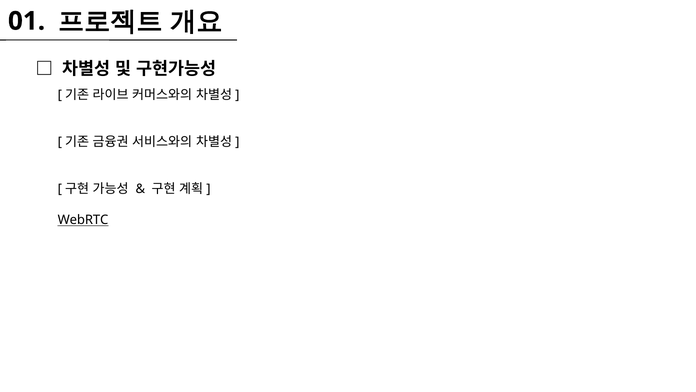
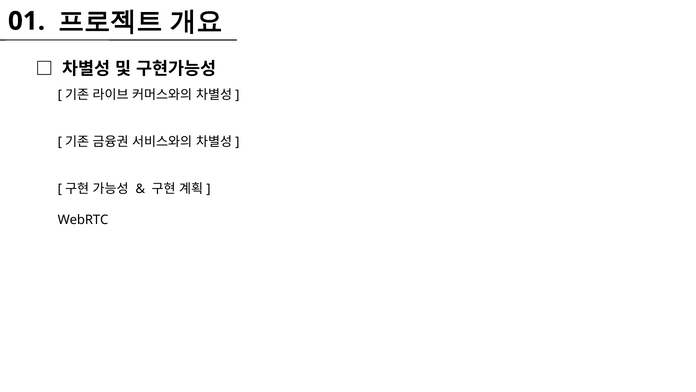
WebRTC underline: present -> none (83, 220)
